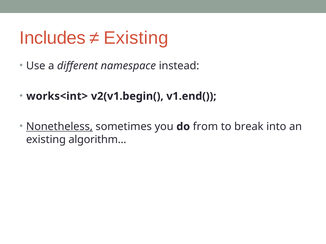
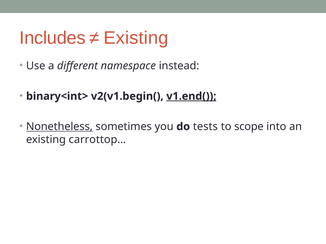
works<int>: works<int> -> binary<int> (57, 96)
v1.end( underline: none -> present (191, 96)
from: from -> tests (205, 127)
break: break -> scope (249, 127)
algorithm…: algorithm… -> carrottop… (97, 140)
